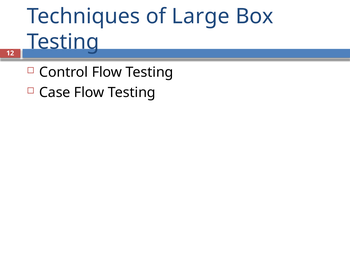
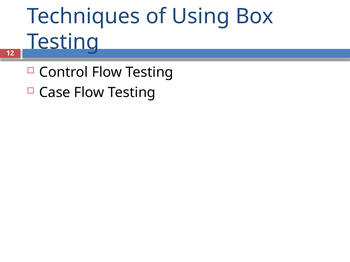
Large: Large -> Using (201, 16)
